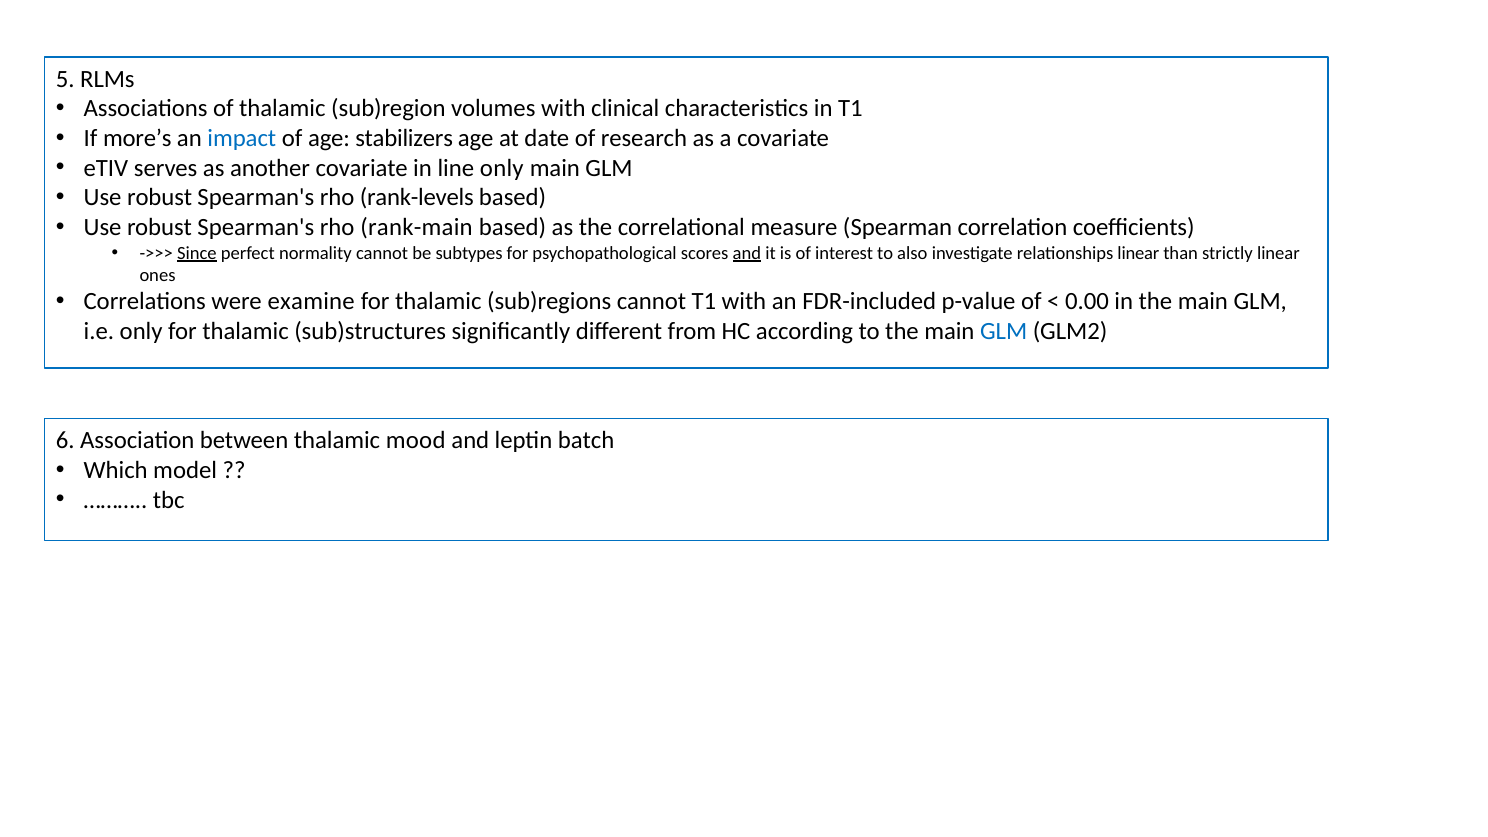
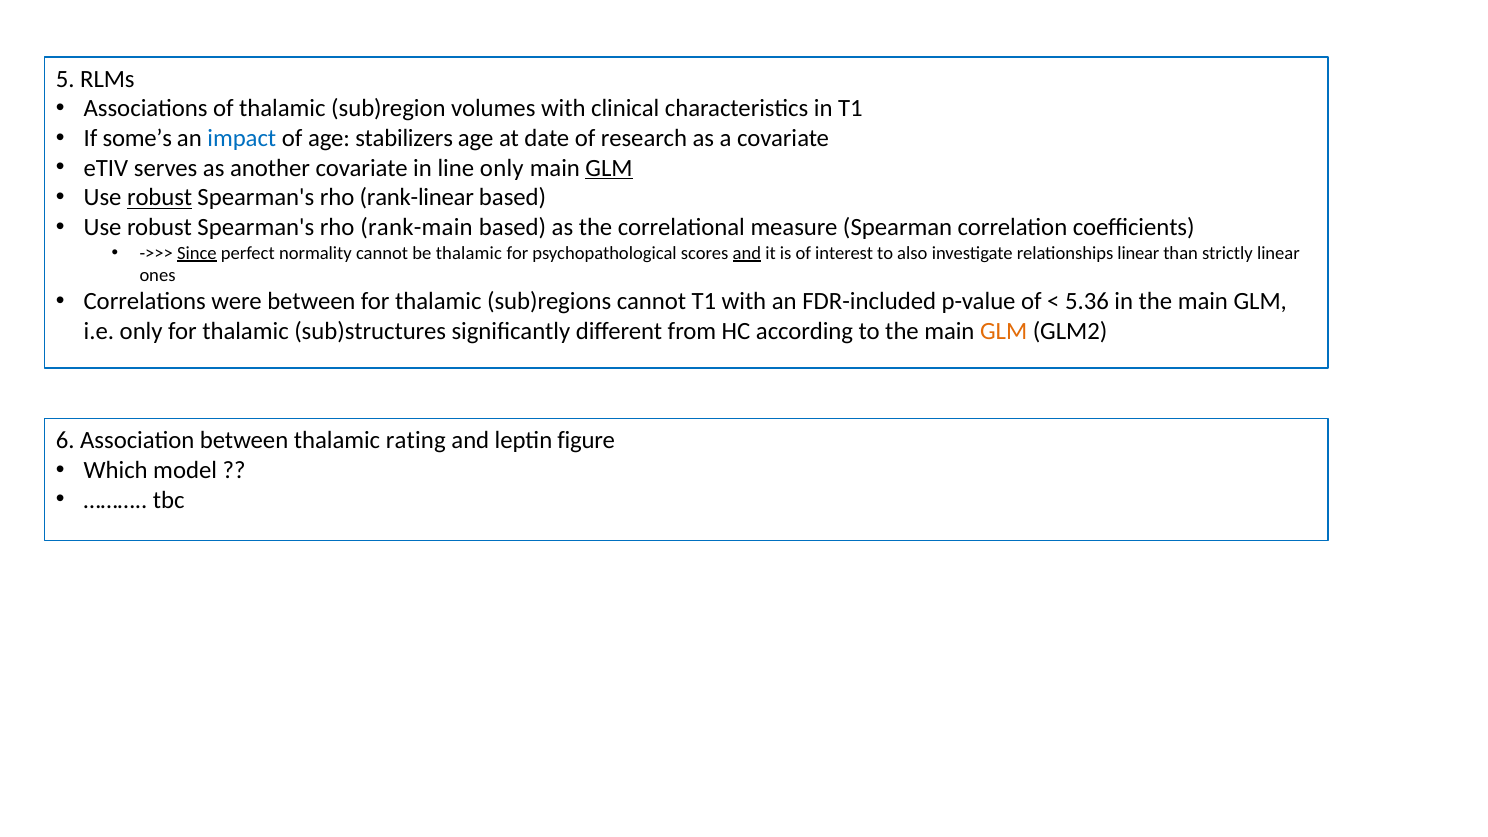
more’s: more’s -> some’s (137, 138)
GLM underline: none -> present (609, 168)
robust underline: none -> present (160, 198)
rank-levels: rank-levels -> rank-linear (417, 198)
be subtypes: subtypes -> thalamic (469, 253)
were examine: examine -> between (311, 302)
0.00: 0.00 -> 5.36 (1087, 302)
GLM colour: blue -> orange (1004, 331)
mood: mood -> rating (416, 441)
batch: batch -> figure (586, 441)
